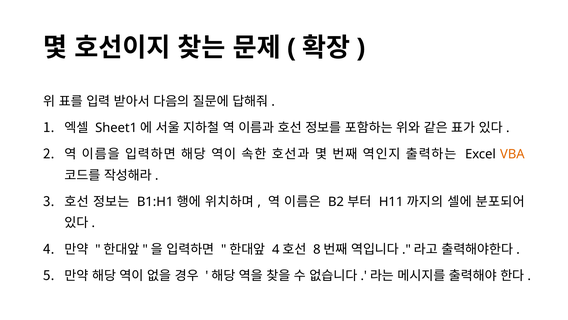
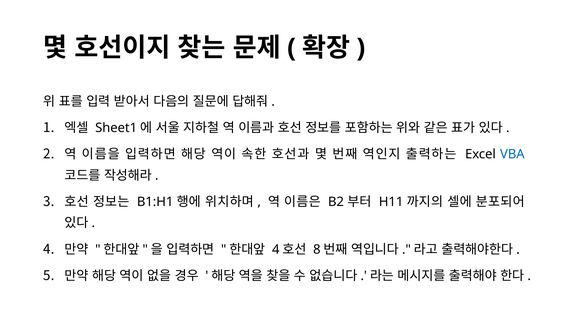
VBA colour: orange -> blue (512, 154)
